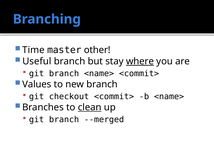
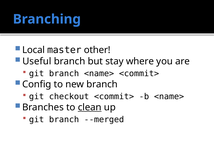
Time: Time -> Local (34, 50)
where underline: present -> none (140, 61)
Values: Values -> Config (37, 85)
